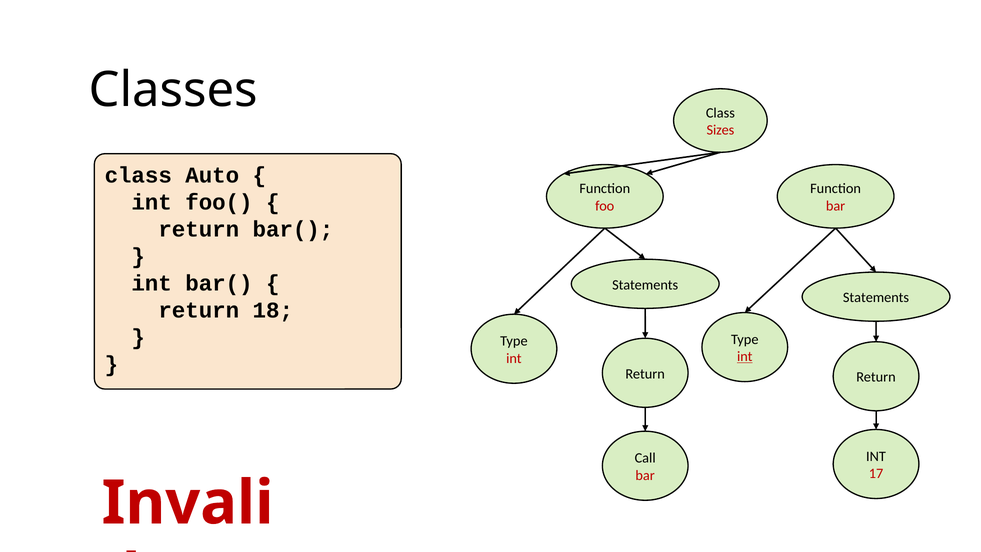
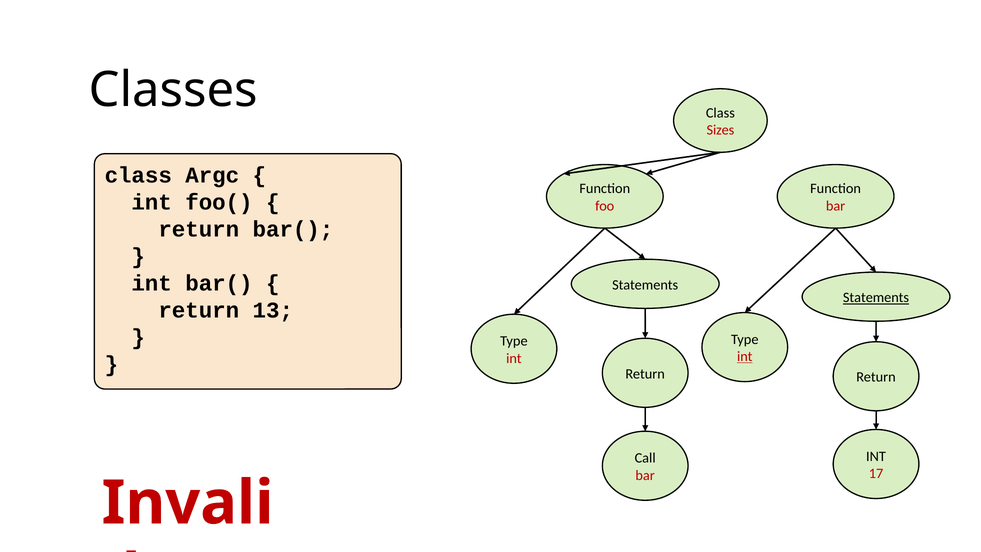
Auto: Auto -> Argc (212, 175)
Statements underline: none -> present (876, 298)
18: 18 -> 13 (273, 310)
